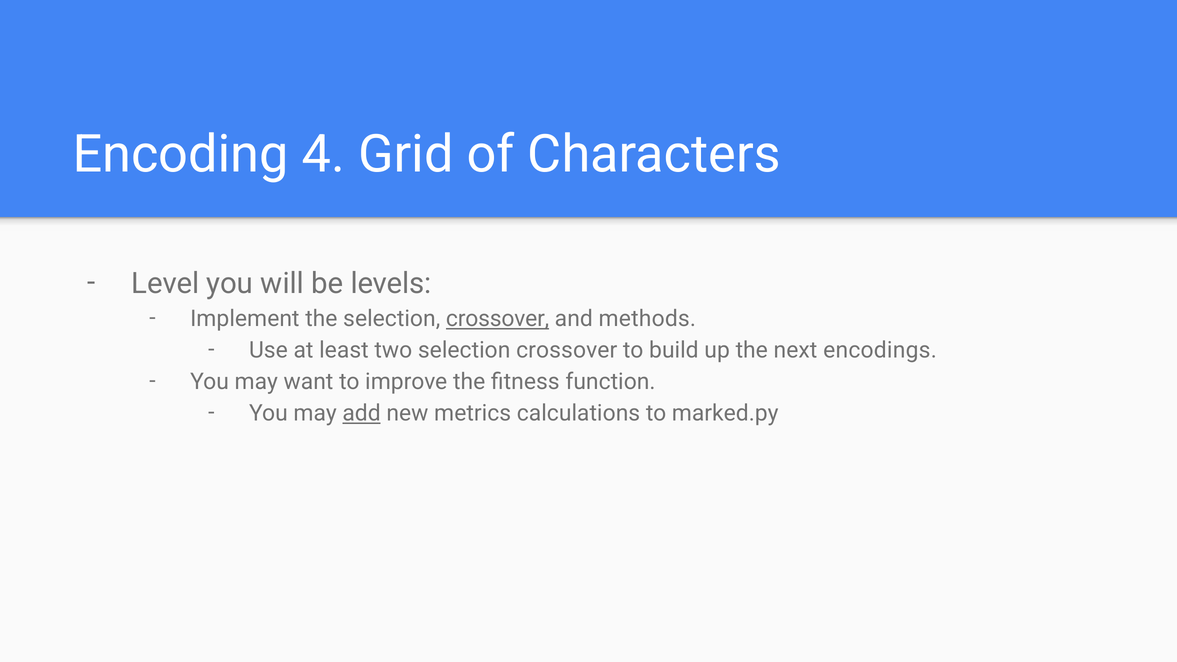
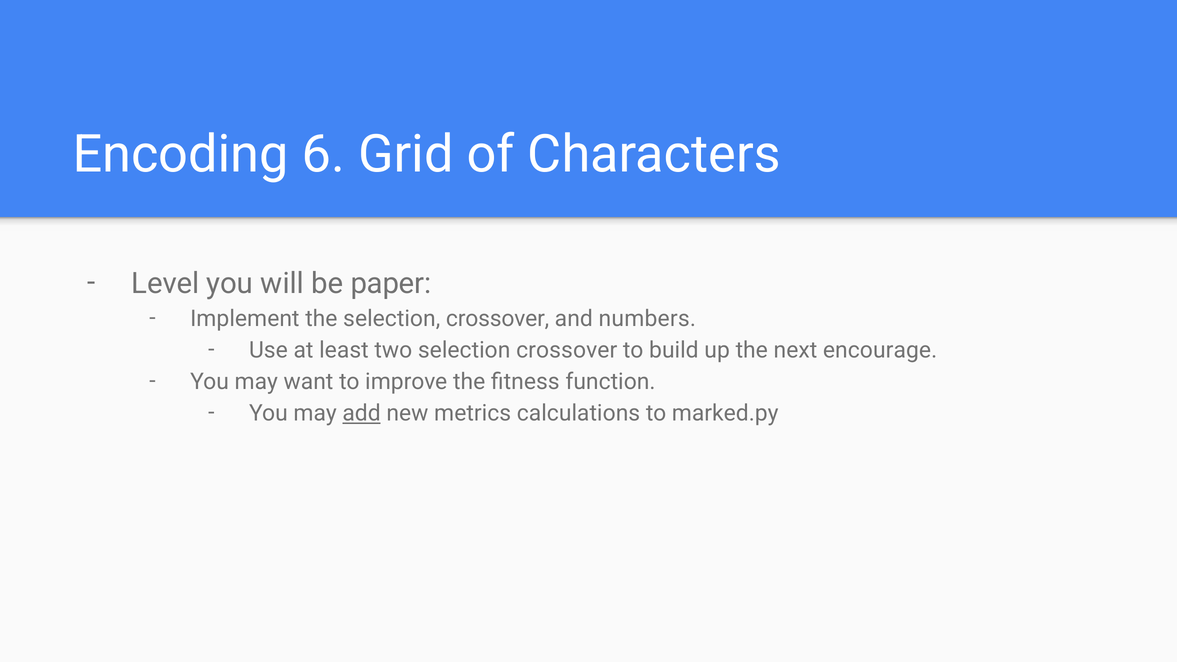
4: 4 -> 6 (323, 154)
levels: levels -> paper (391, 284)
crossover underline: present -> none (498, 319)
methods: methods -> numbers (647, 319)
encodings: encodings -> encourage (880, 350)
